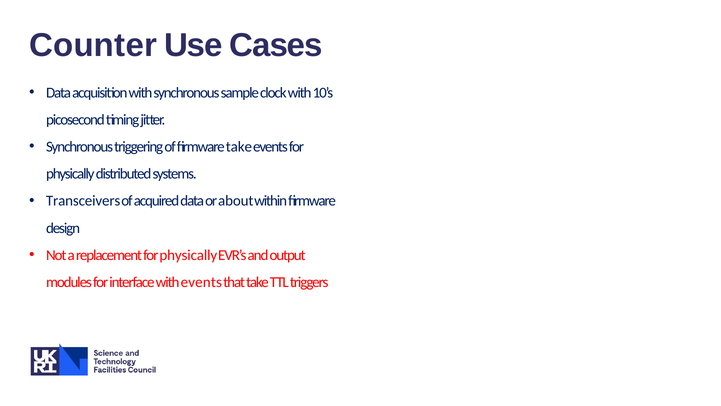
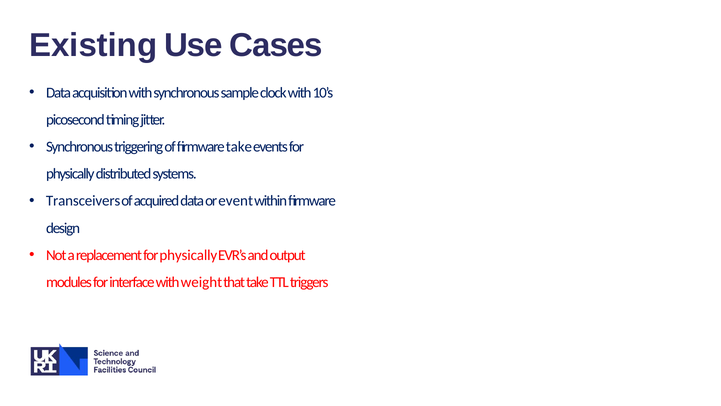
Counter: Counter -> Existing (93, 45)
about: about -> event (236, 201)
with events: events -> weight (201, 282)
